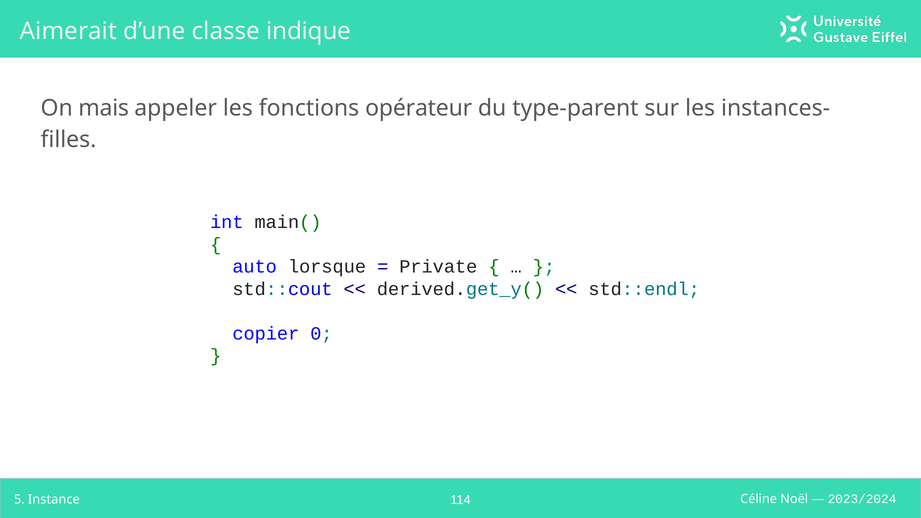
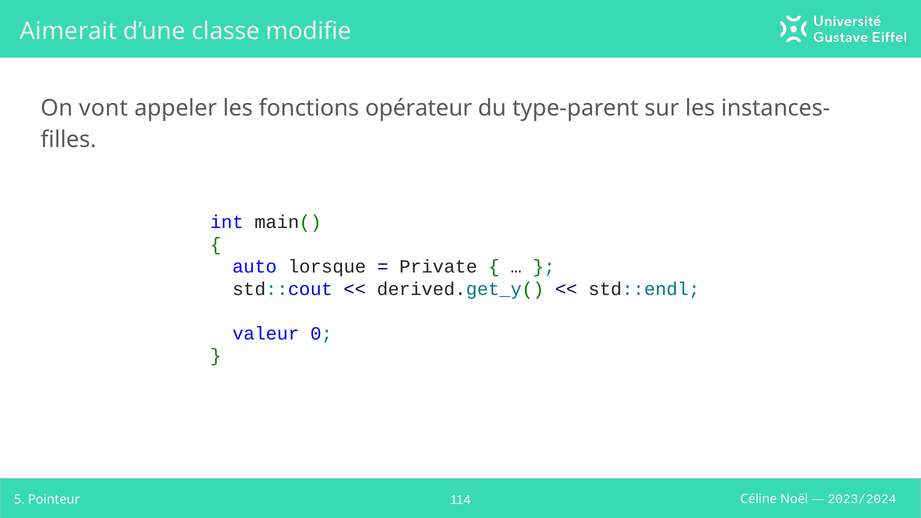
indique: indique -> modifie (309, 31)
mais: mais -> vont (103, 108)
copier: copier -> valeur (266, 334)
Instance: Instance -> Pointeur (54, 500)
